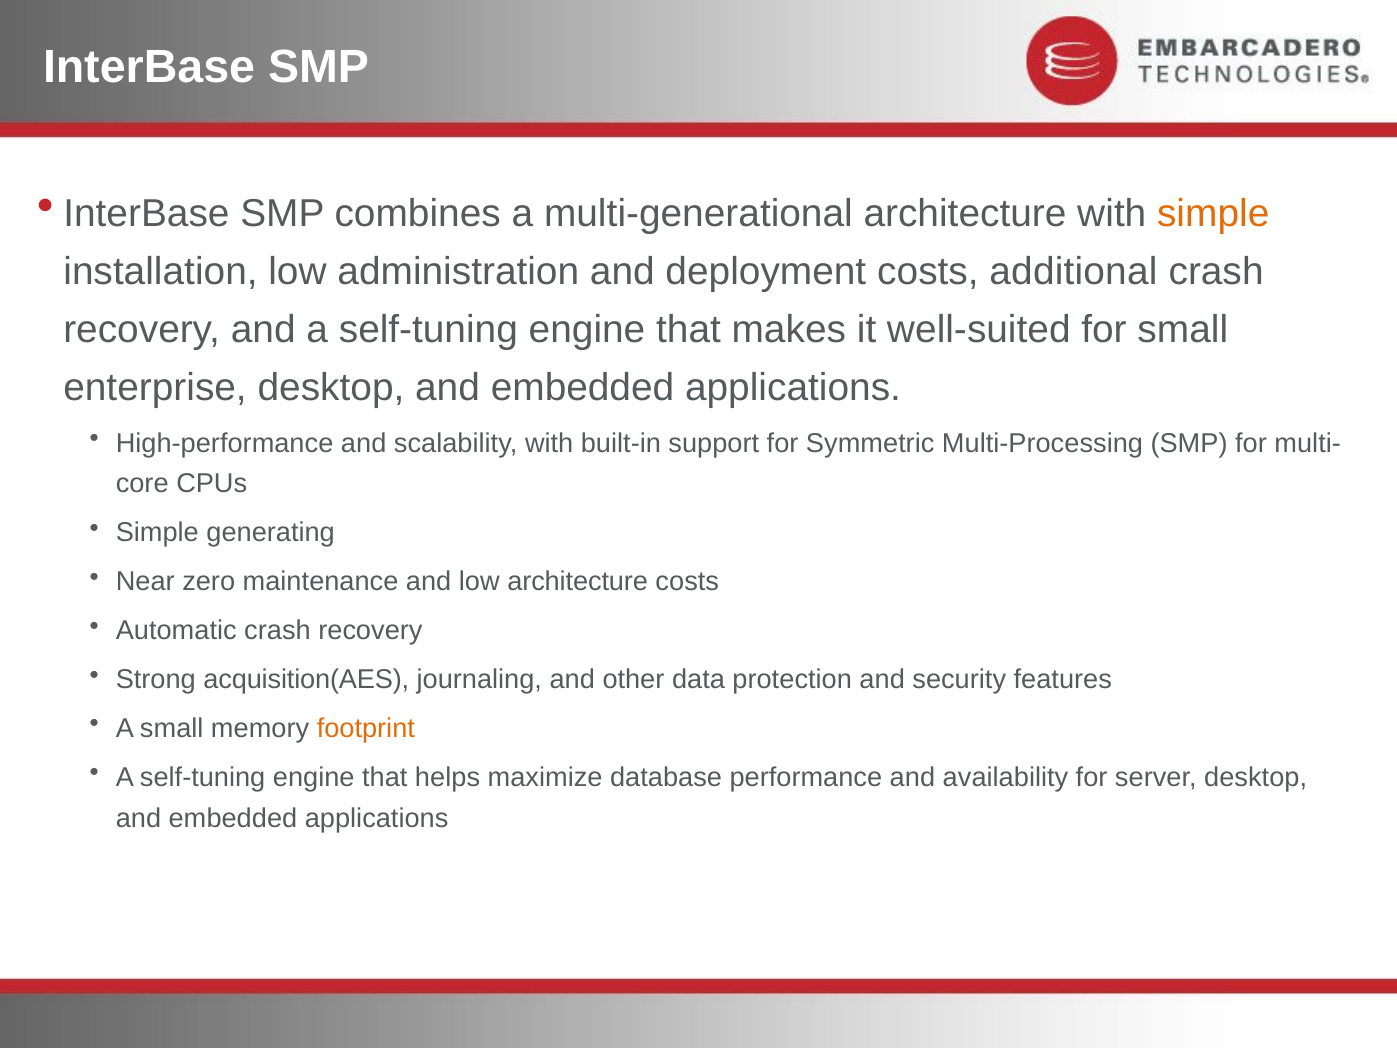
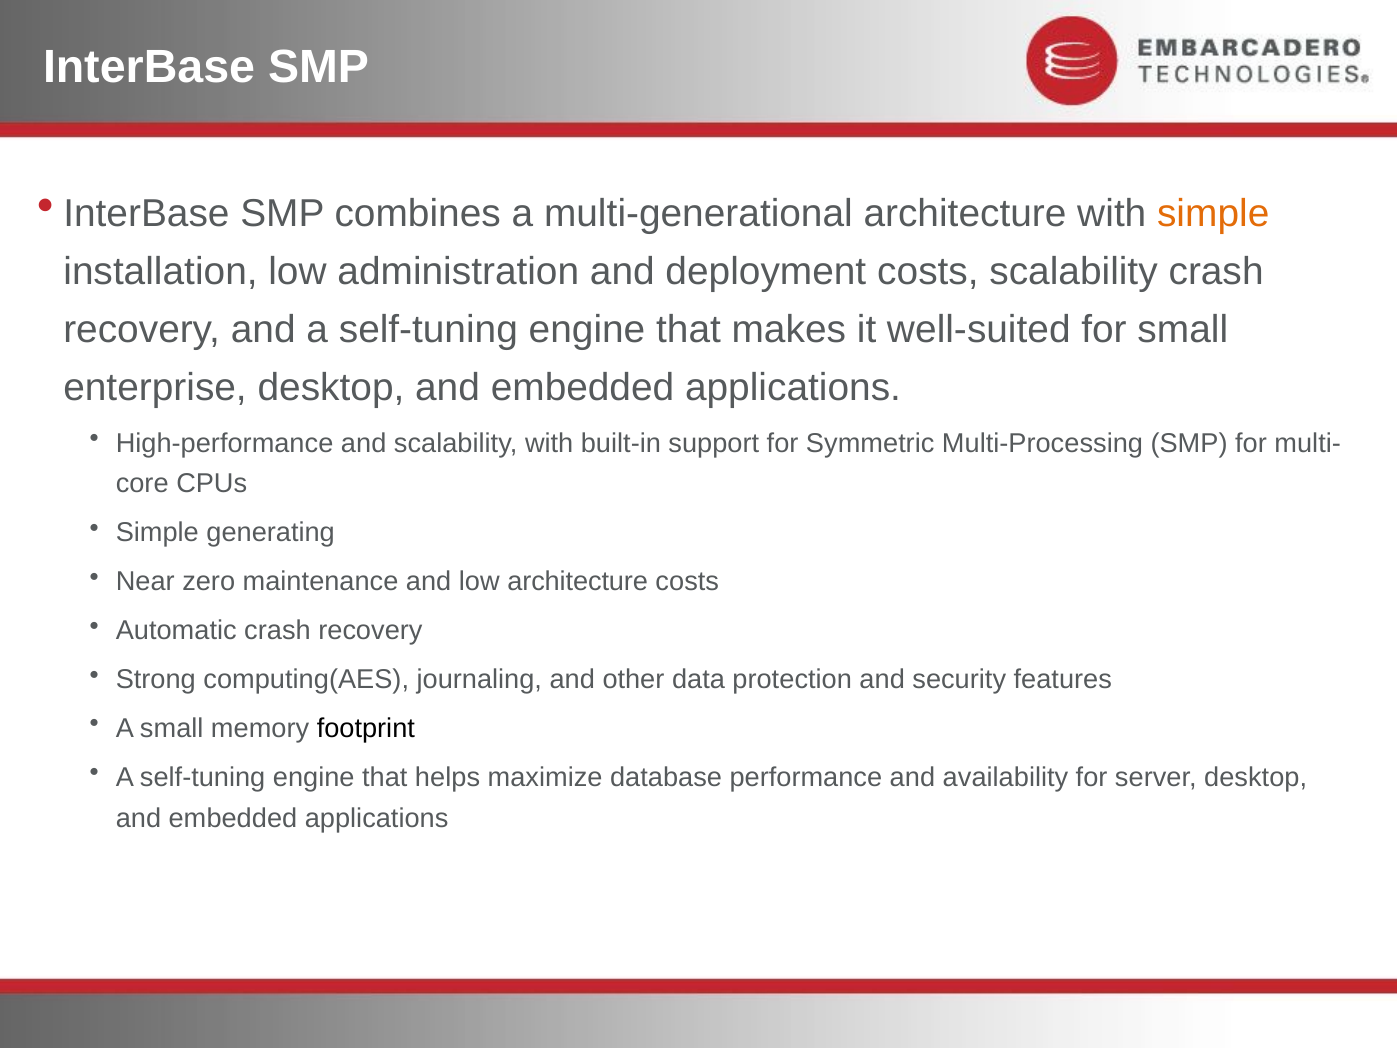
costs additional: additional -> scalability (1074, 272)
acquisition(AES: acquisition(AES -> computing(AES (306, 679)
footprint colour: orange -> black (366, 728)
